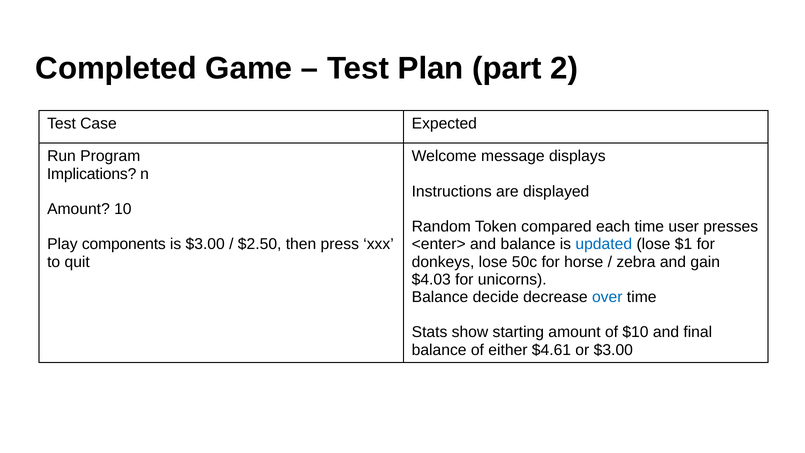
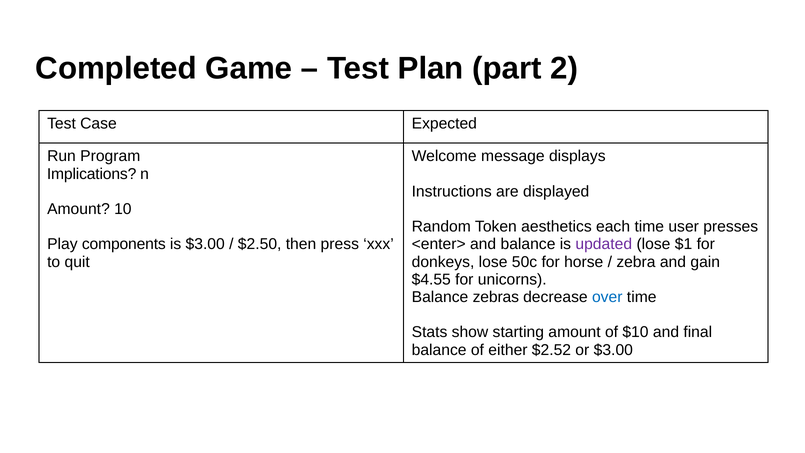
compared: compared -> aesthetics (556, 227)
updated colour: blue -> purple (604, 244)
$4.03: $4.03 -> $4.55 (431, 279)
decide: decide -> zebras (496, 297)
$4.61: $4.61 -> $2.52 (551, 350)
